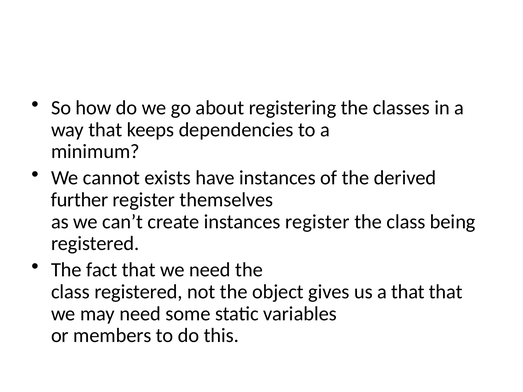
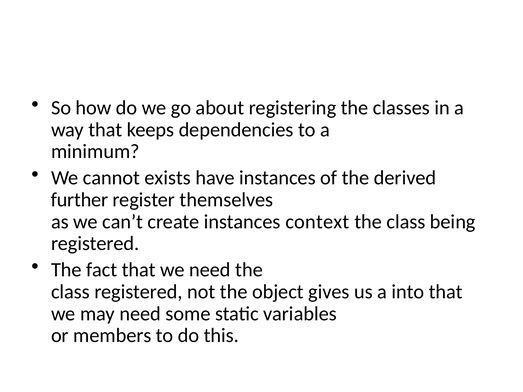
instances register: register -> context (317, 222)
a that: that -> into (408, 292)
